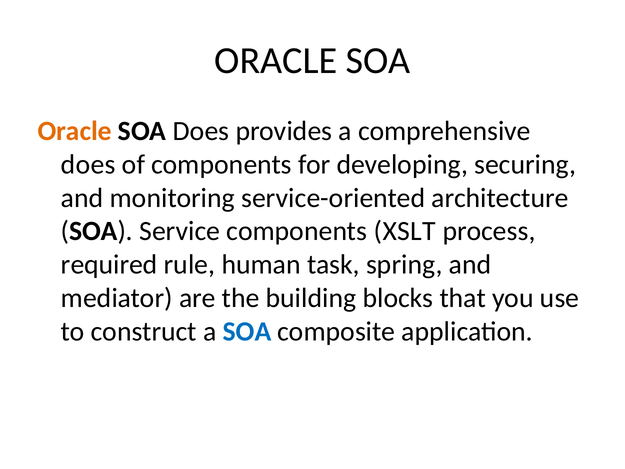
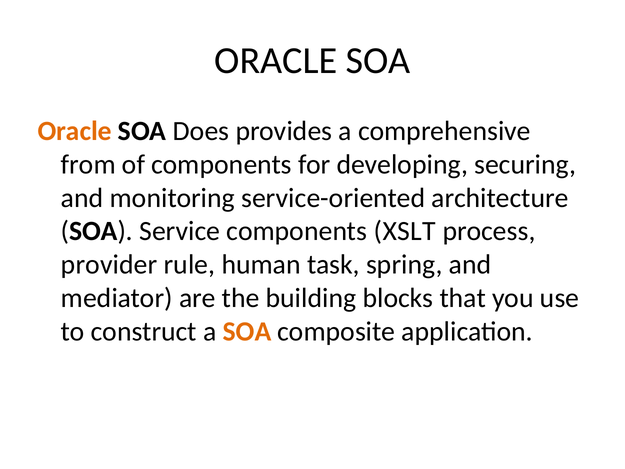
does: does -> from (88, 164)
required: required -> provider (109, 264)
SOA colour: blue -> orange (247, 331)
